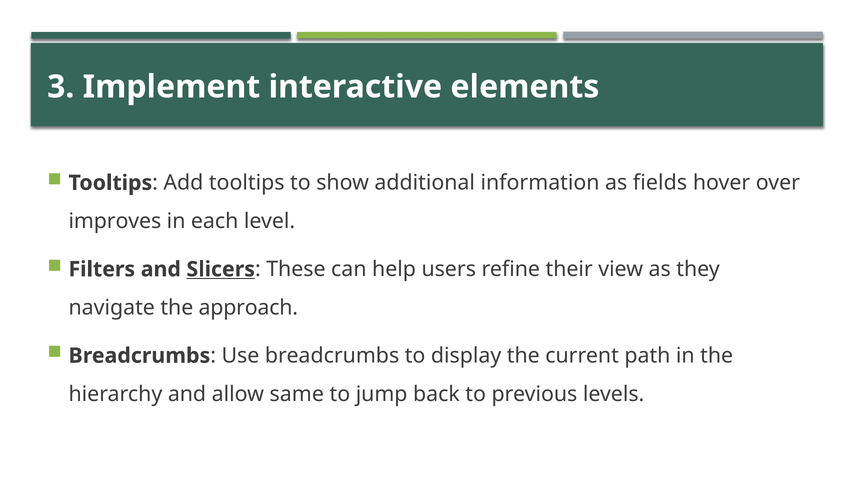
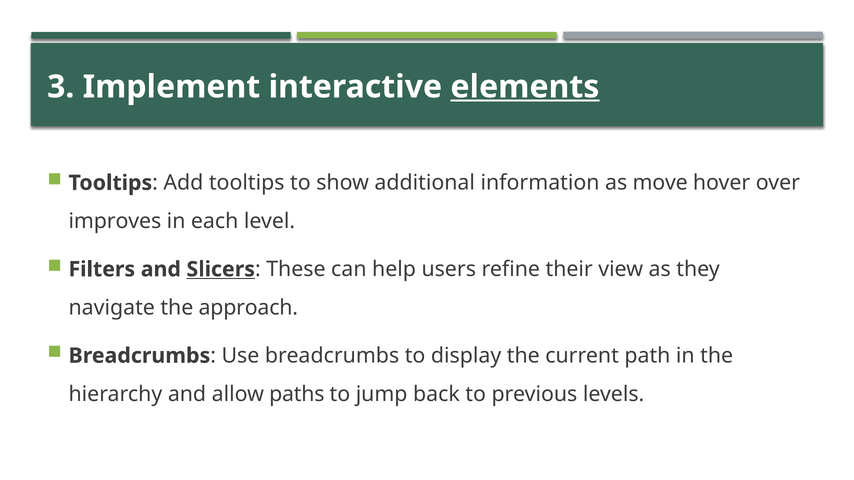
elements underline: none -> present (525, 87)
fields: fields -> move (660, 183)
same: same -> paths (297, 394)
